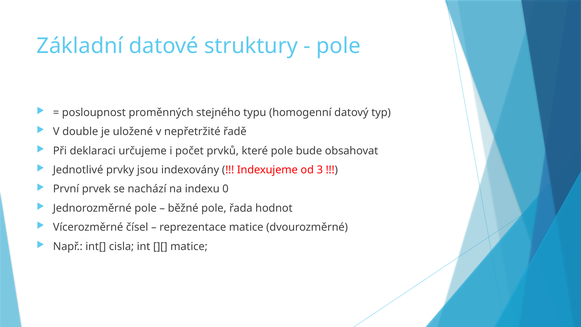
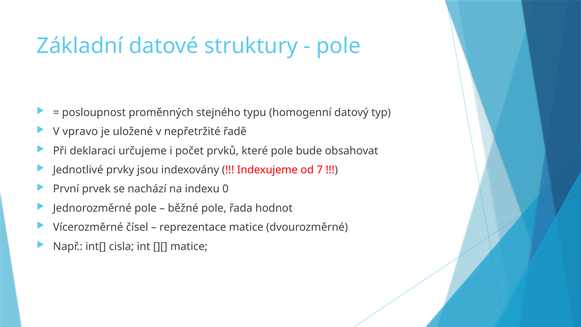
double: double -> vpravo (80, 132)
3: 3 -> 7 (320, 170)
